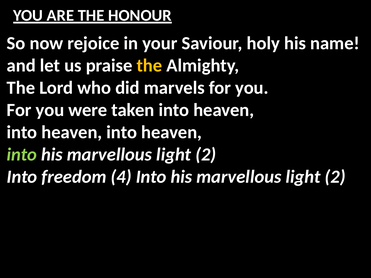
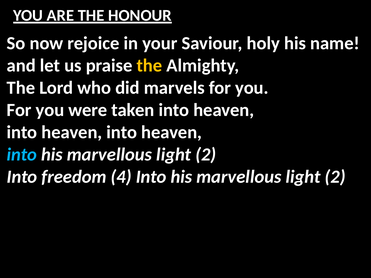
into colour: light green -> light blue (22, 155)
